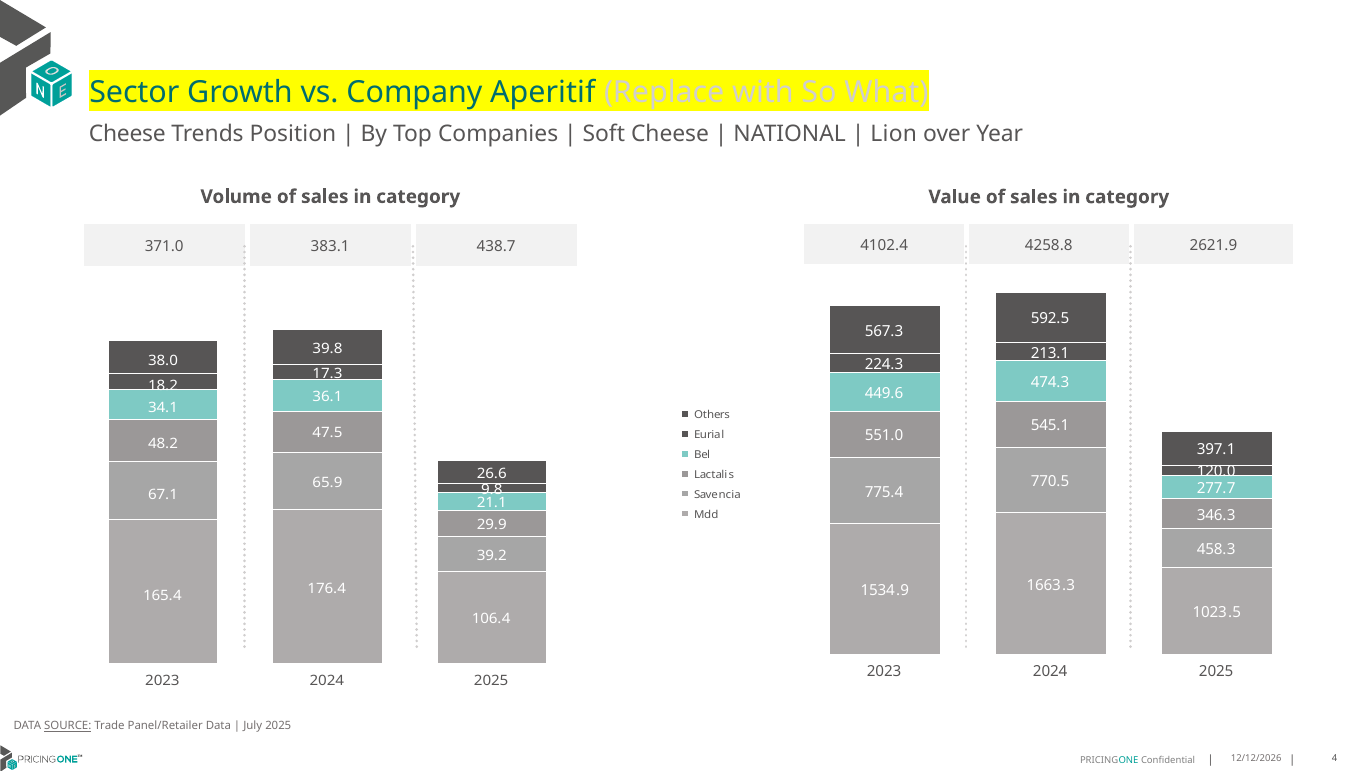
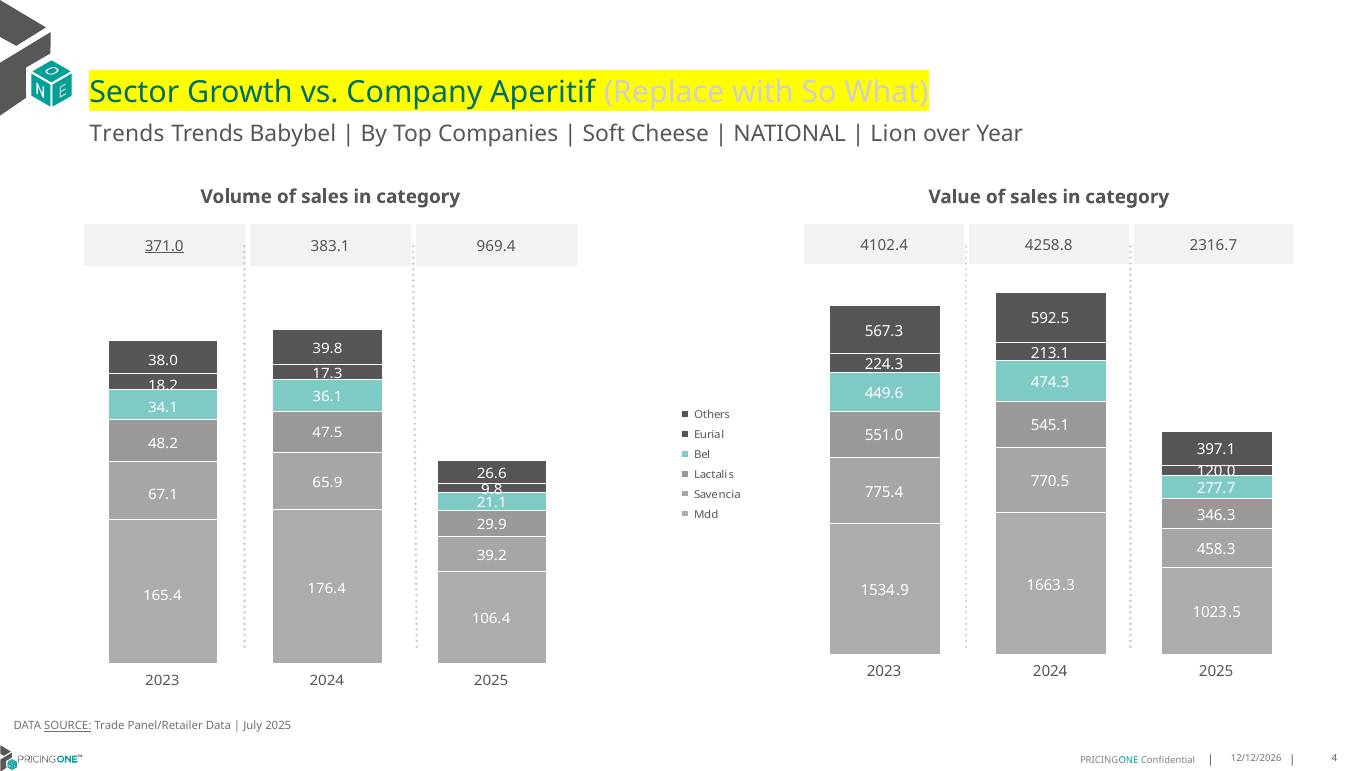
Cheese: Cheese -> Trends (127, 134)
Position: Position -> Babybel (293, 134)
2621.9: 2621.9 -> 2316.7 (1213, 245)
371.0 underline: none -> present (164, 246)
438.7: 438.7 -> 969.4 (496, 246)
